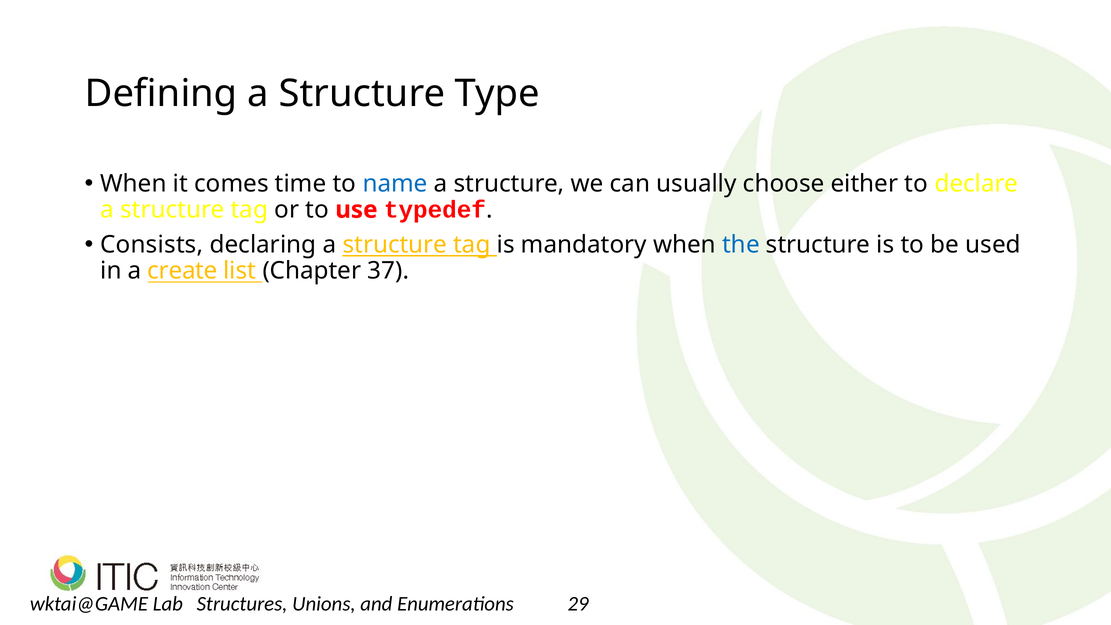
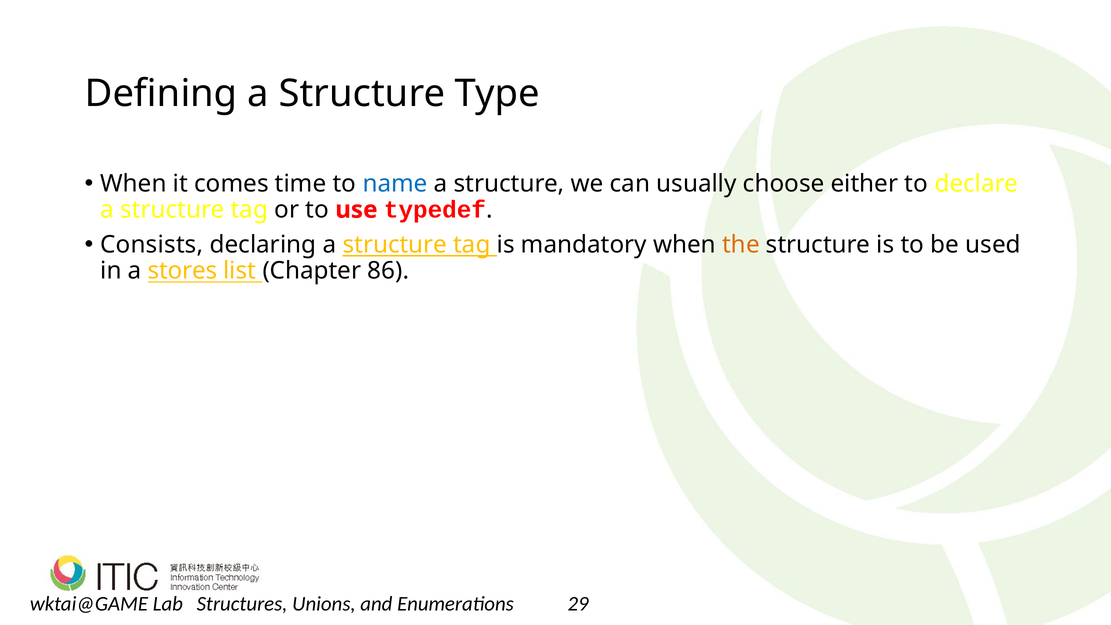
the colour: blue -> orange (741, 245)
create: create -> stores (182, 271)
37: 37 -> 86 (388, 271)
